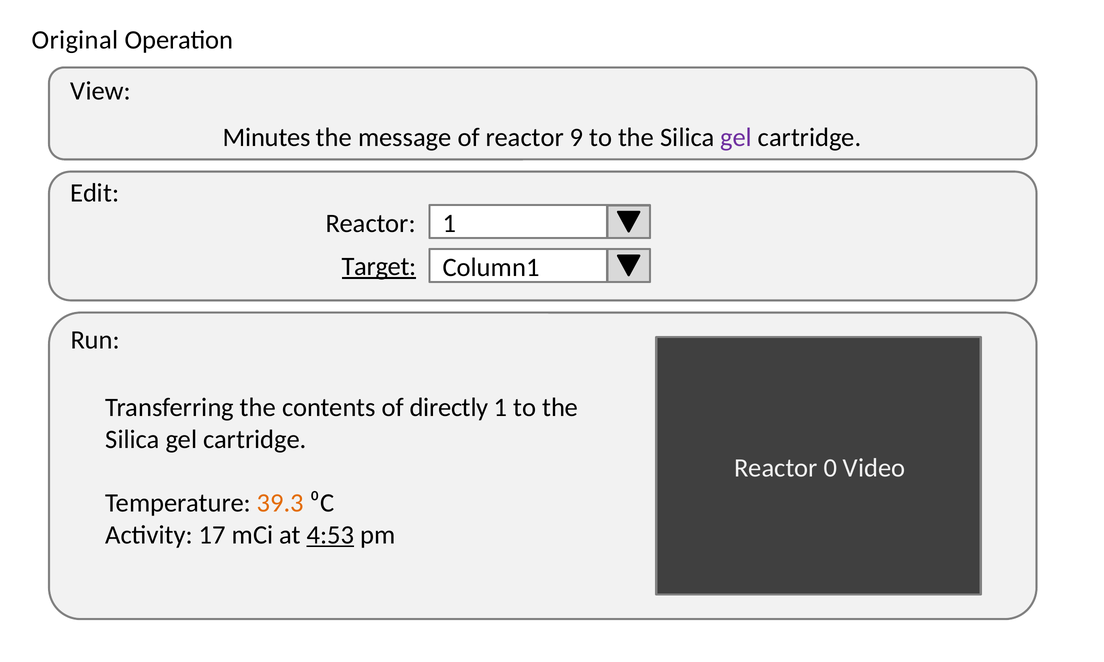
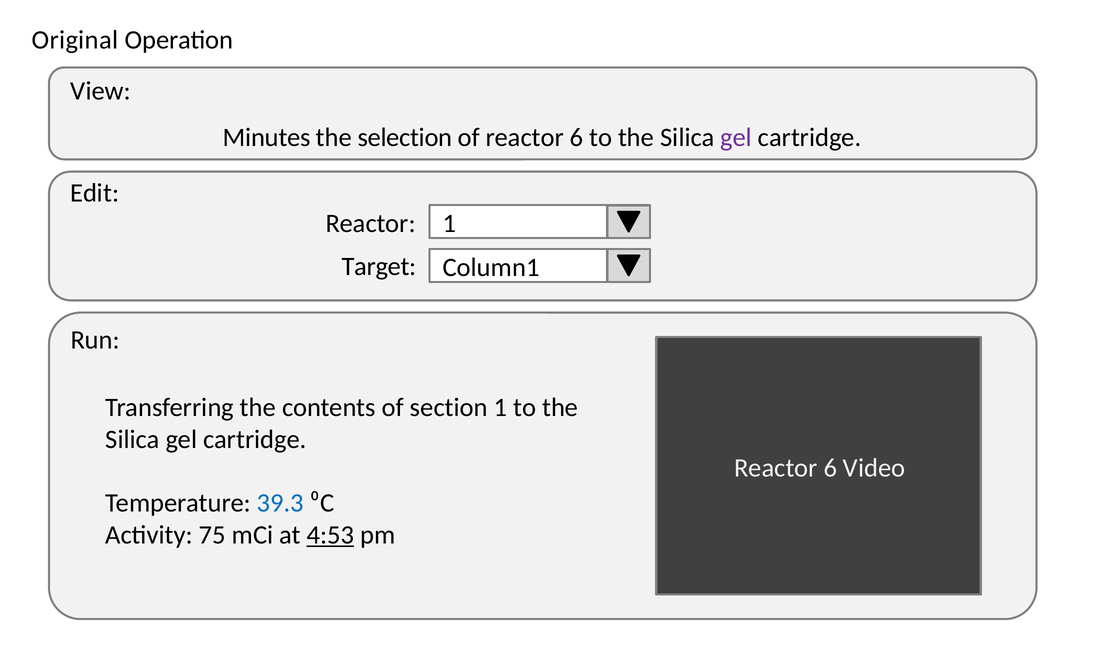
message: message -> selection (405, 137)
of reactor 9: 9 -> 6 (577, 137)
Target underline: present -> none (379, 267)
directly: directly -> section (449, 408)
0: 0 -> 6 (830, 468)
39.3 colour: orange -> blue (280, 503)
17: 17 -> 75 (212, 535)
